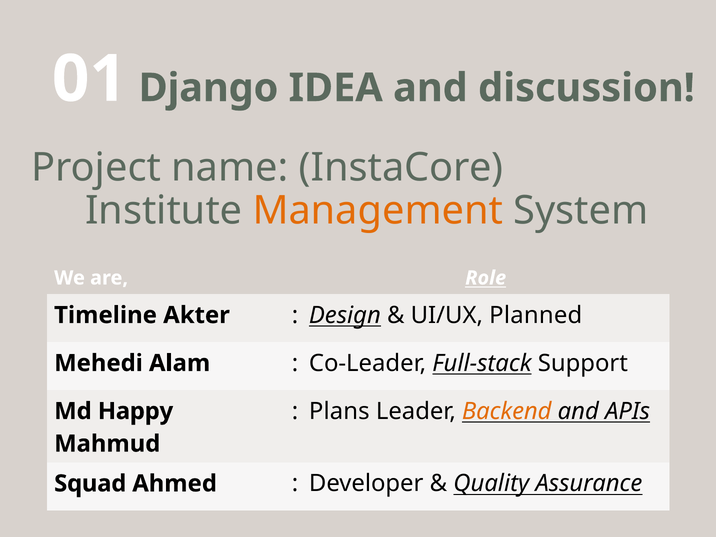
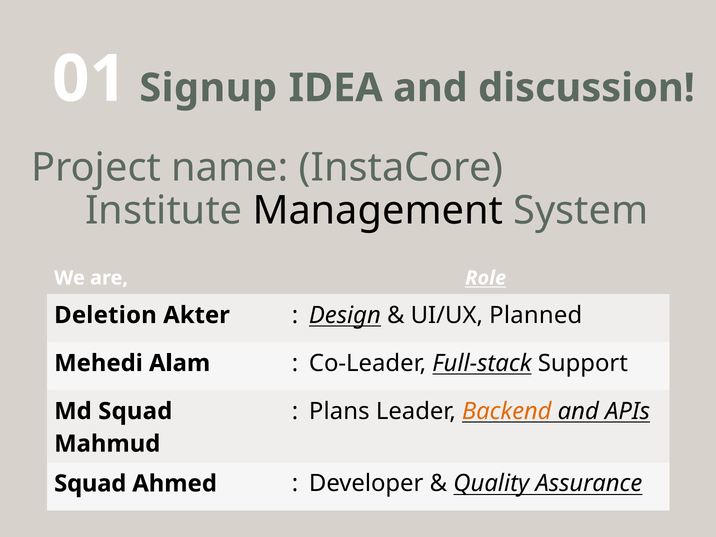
Django: Django -> Signup (208, 88)
Management colour: orange -> black (378, 210)
Timeline: Timeline -> Deletion (105, 315)
Md Happy: Happy -> Squad (135, 411)
